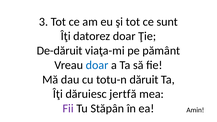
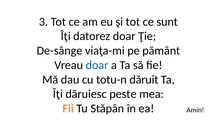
De-dăruit: De-dăruit -> De-sânge (60, 51)
jertfă: jertfă -> peste (123, 94)
Fii colour: purple -> orange (68, 109)
